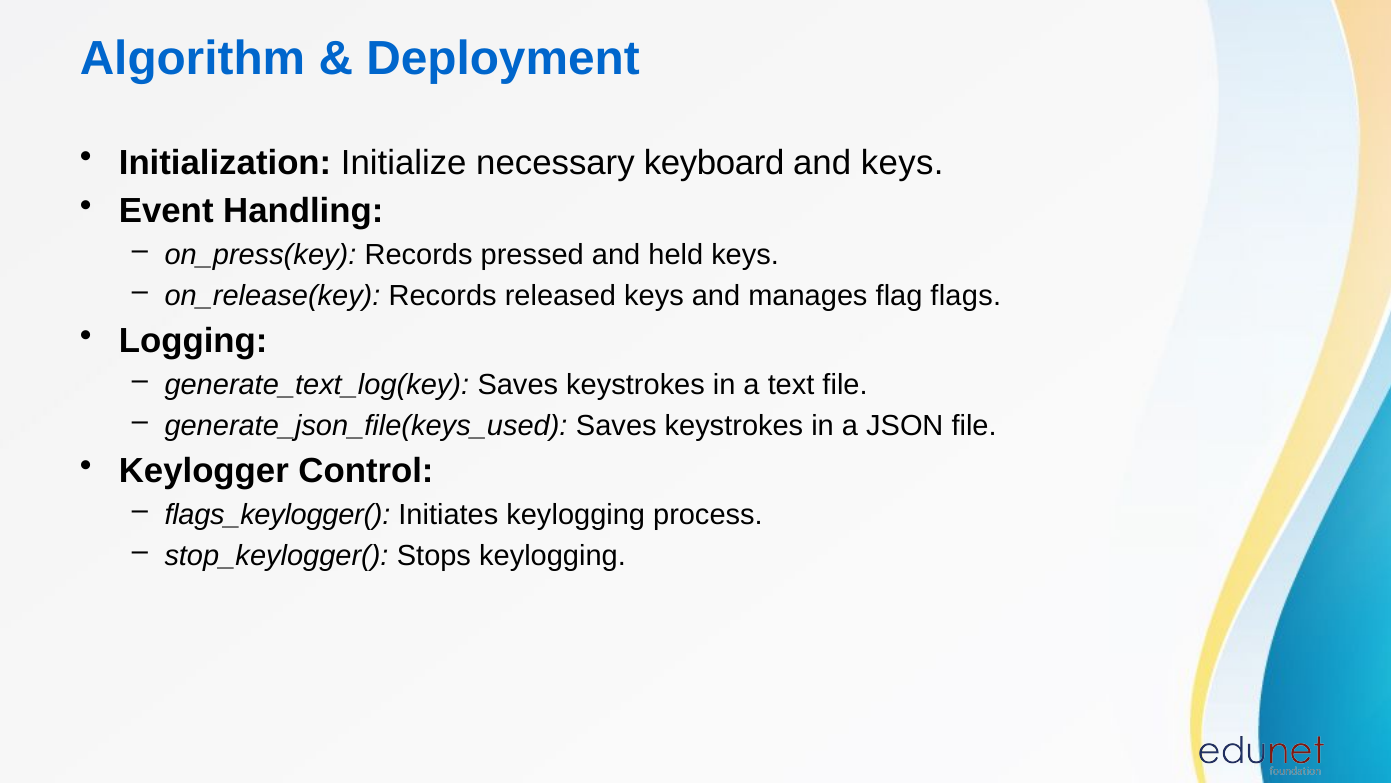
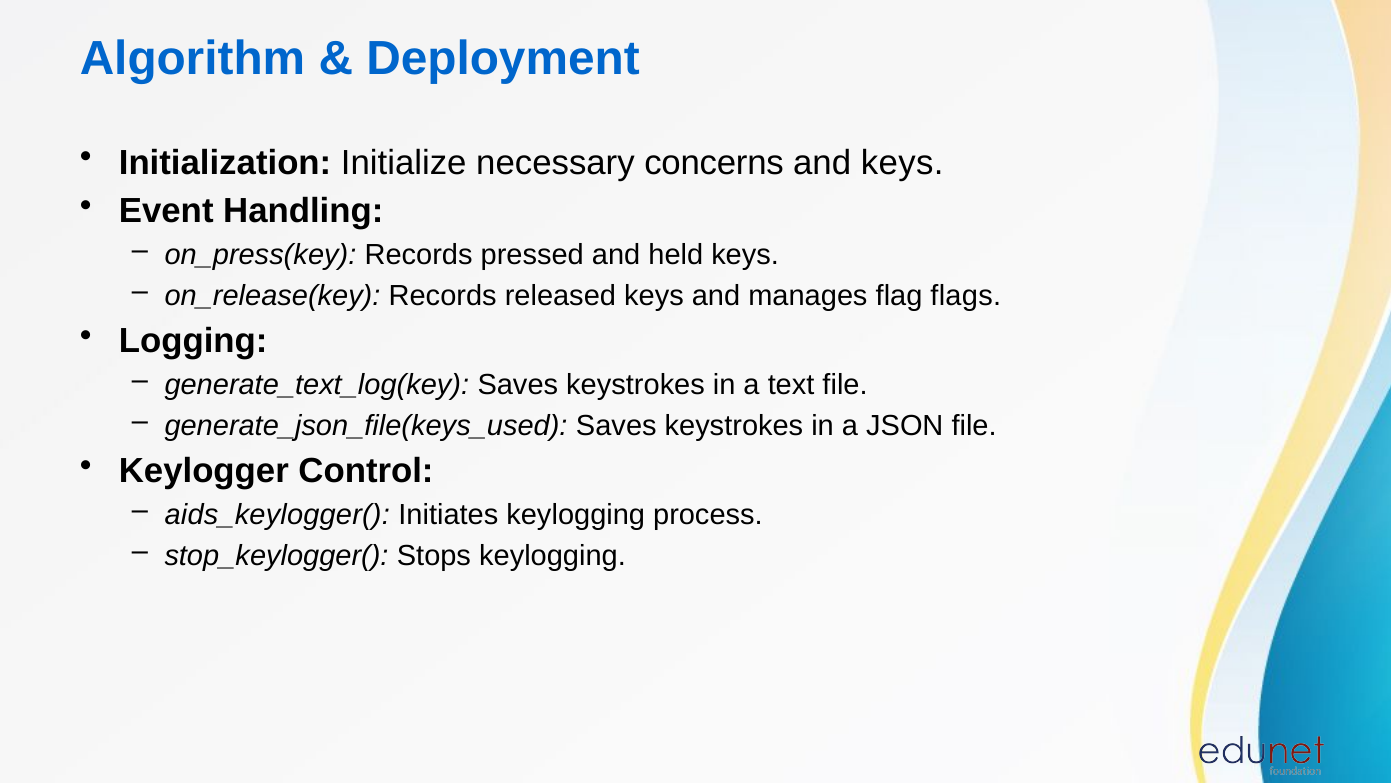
keyboard: keyboard -> concerns (714, 162)
flags_keylogger(: flags_keylogger( -> aids_keylogger( (277, 515)
